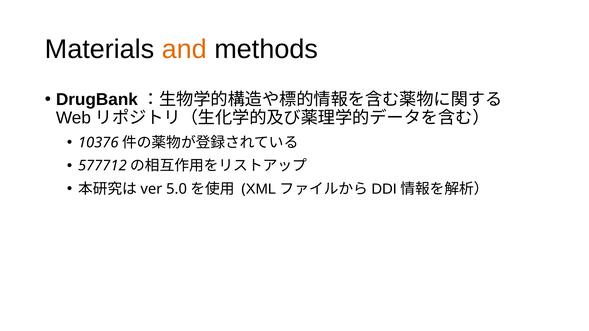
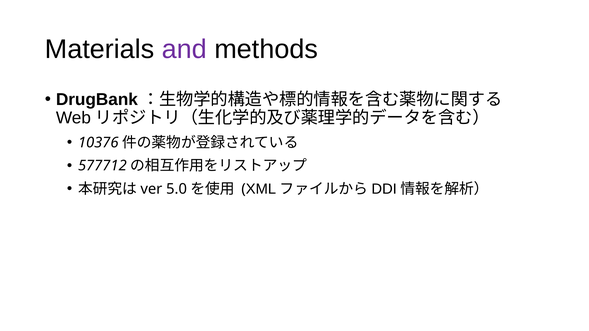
and colour: orange -> purple (184, 49)
